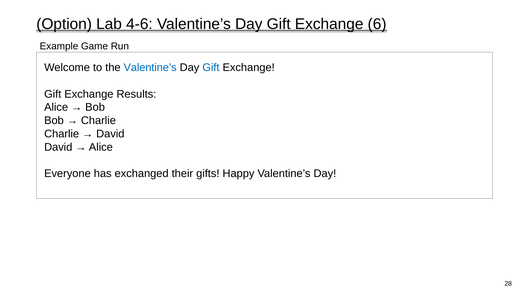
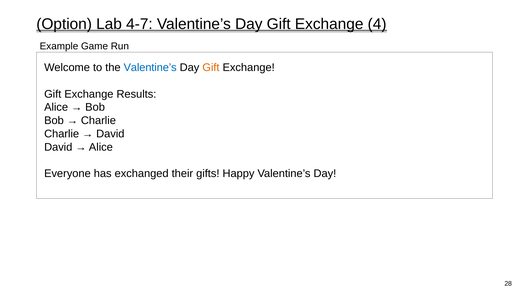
4-6: 4-6 -> 4-7 (139, 24)
6: 6 -> 4 (377, 24)
Gift colour: blue -> orange (211, 67)
